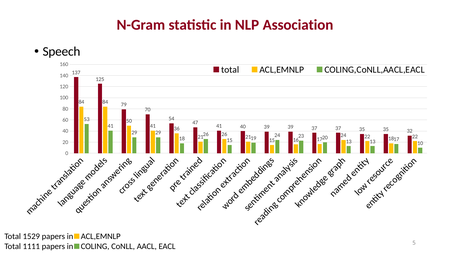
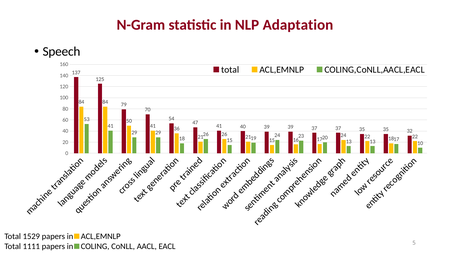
Association: Association -> Adaptation (298, 25)
